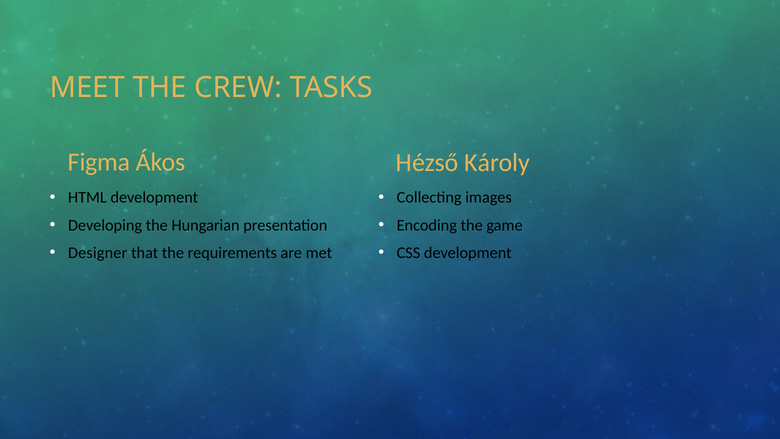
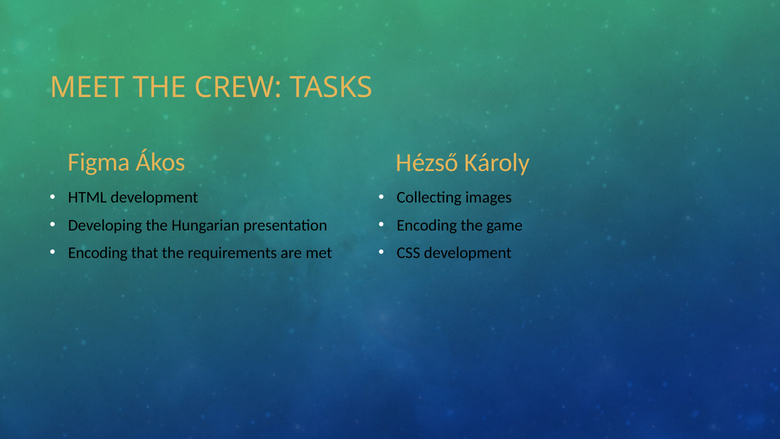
Designer: Designer -> Encoding (98, 253)
